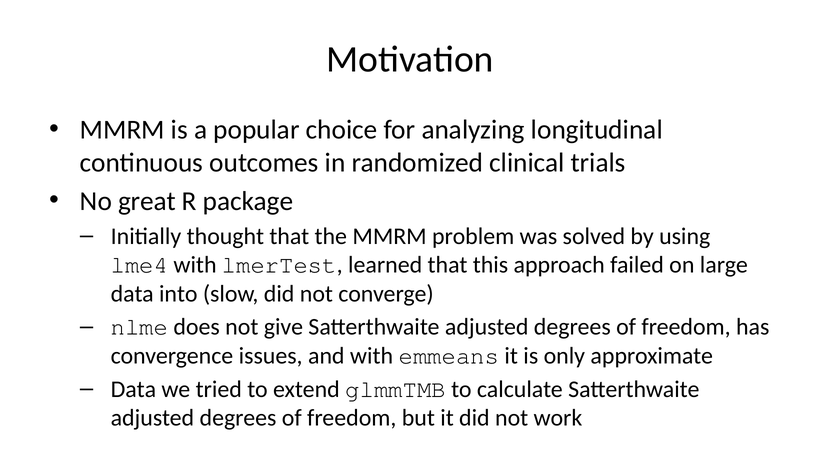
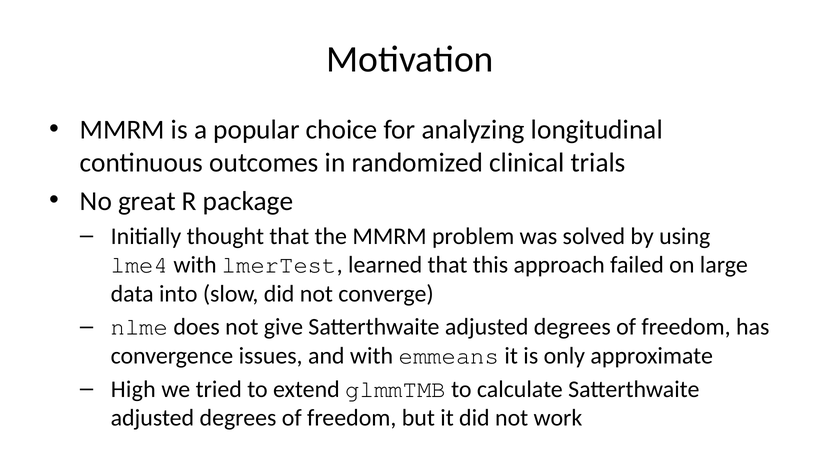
Data: Data -> High (133, 389)
